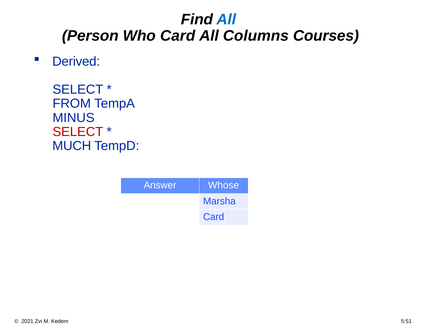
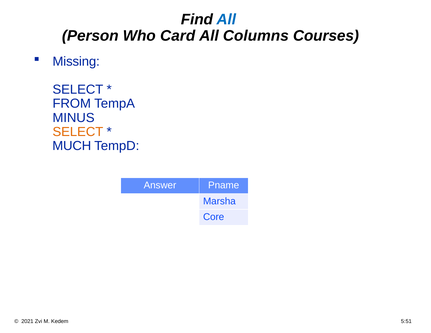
Derived: Derived -> Missing (76, 61)
SELECT colour: red -> orange (78, 132)
Whose: Whose -> Pname (224, 185)
Card: Card -> Core (214, 217)
